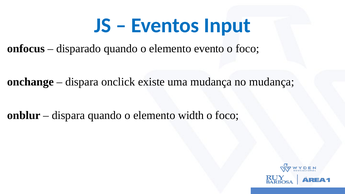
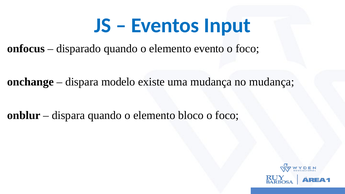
onclick: onclick -> modelo (118, 82)
width: width -> bloco (191, 115)
